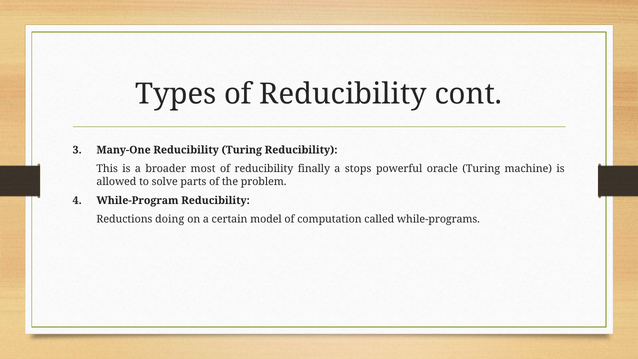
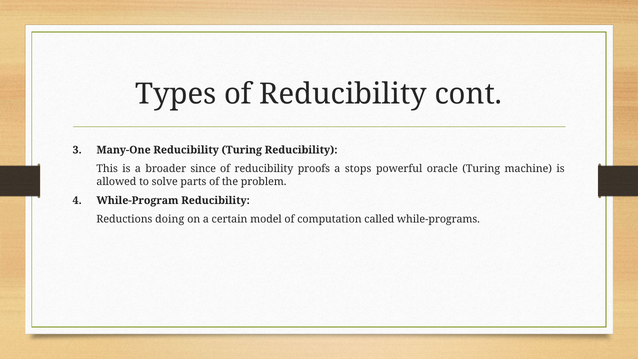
most: most -> since (203, 169)
finally: finally -> proofs (314, 169)
